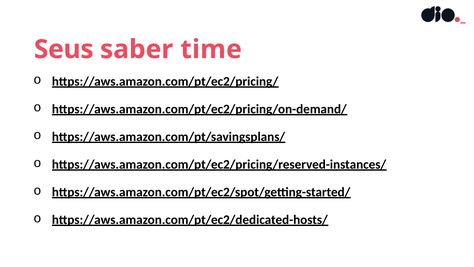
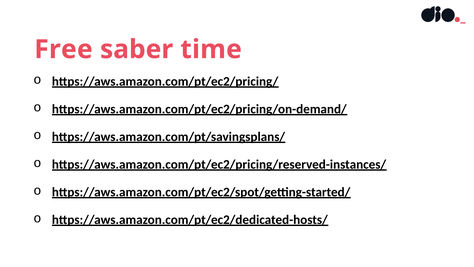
Seus: Seus -> Free (63, 49)
